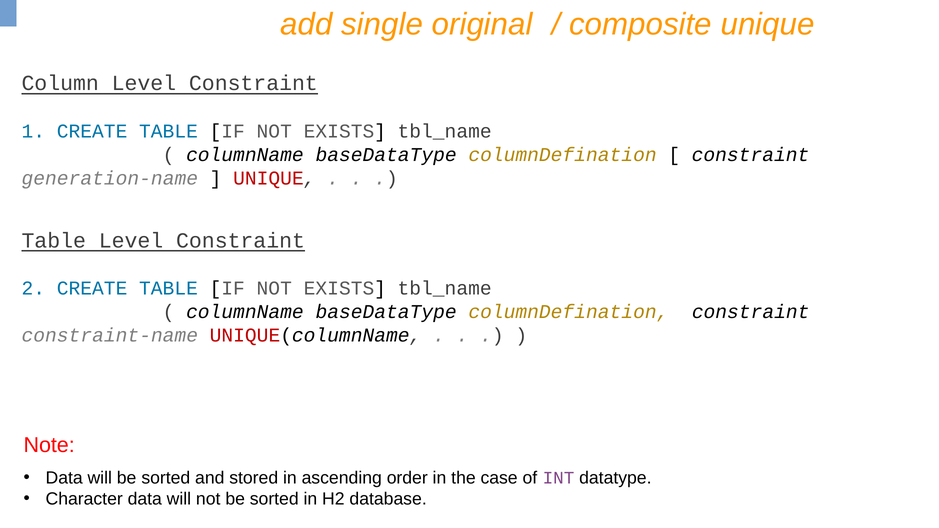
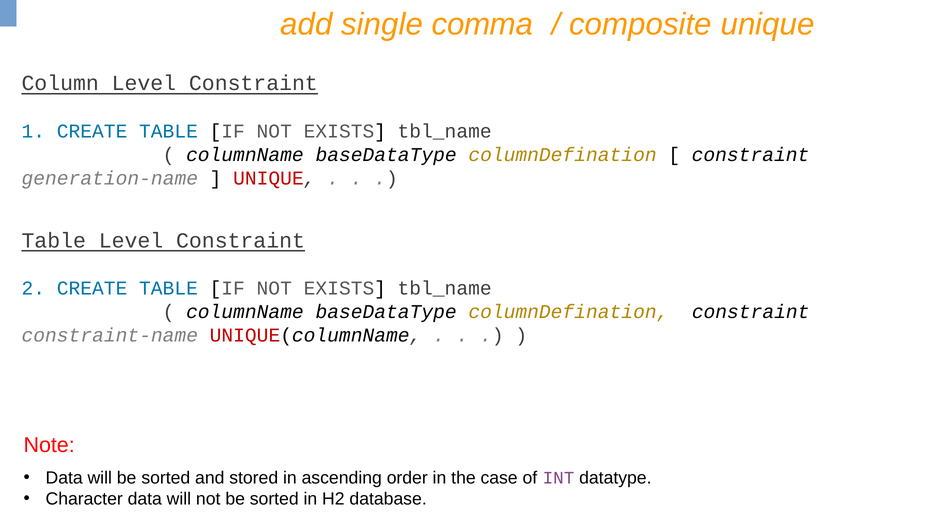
original: original -> comma (482, 24)
